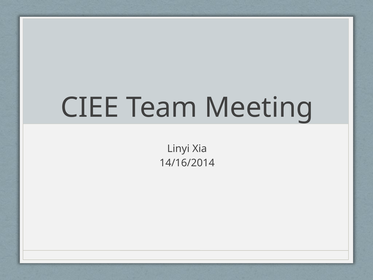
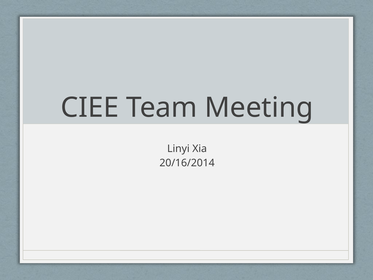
14/16/2014: 14/16/2014 -> 20/16/2014 (187, 163)
